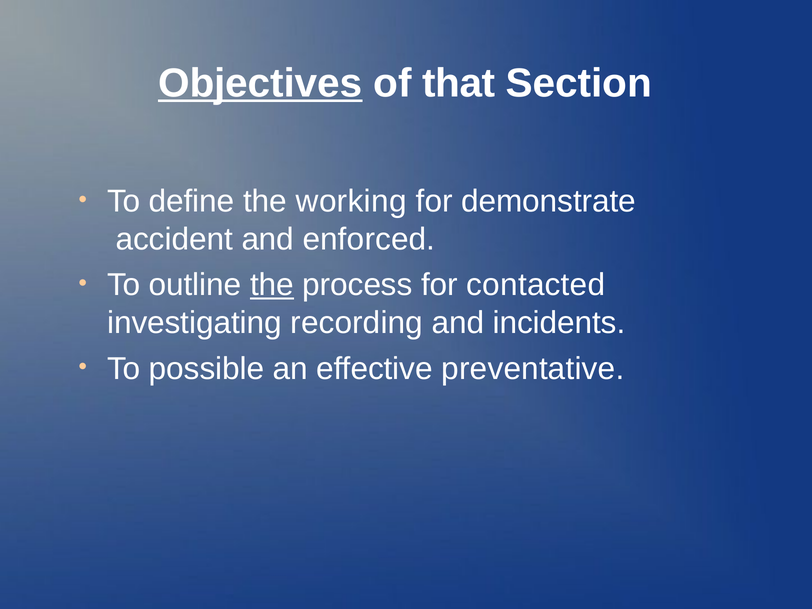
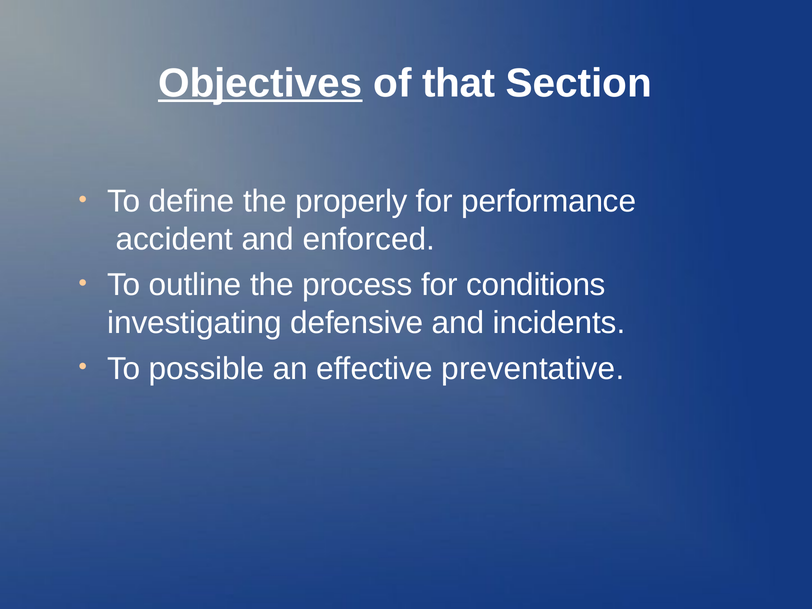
working: working -> properly (352, 201)
demonstrate: demonstrate -> performance (549, 201)
the underline: present -> none (272, 285)
contacted: contacted -> conditions (536, 285)
recording: recording -> defensive (357, 323)
